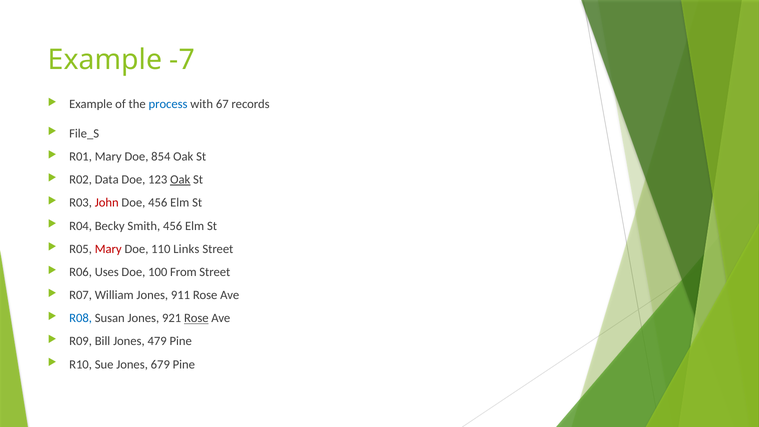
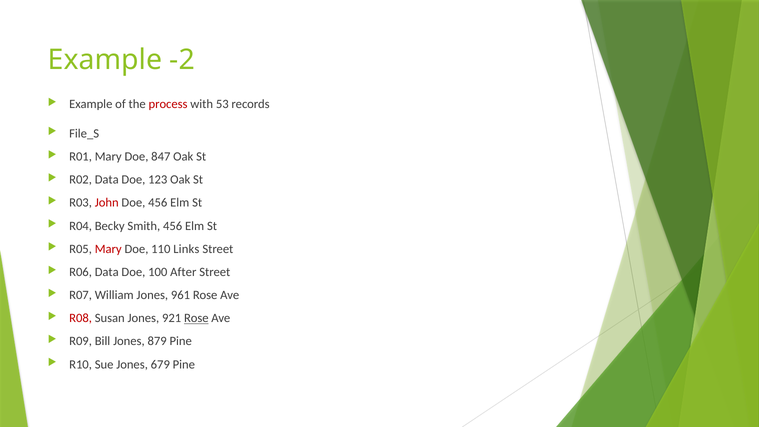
-7: -7 -> -2 (182, 60)
process colour: blue -> red (168, 104)
67: 67 -> 53 (222, 104)
854: 854 -> 847 (161, 157)
Oak underline: present -> none (180, 180)
R06 Uses: Uses -> Data (107, 272)
From: From -> After (183, 272)
911: 911 -> 961 (181, 295)
R08 colour: blue -> red (81, 318)
479: 479 -> 879 (157, 341)
